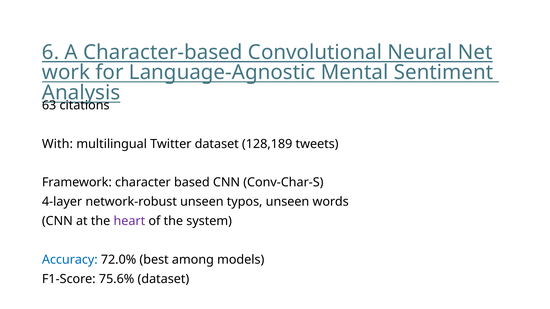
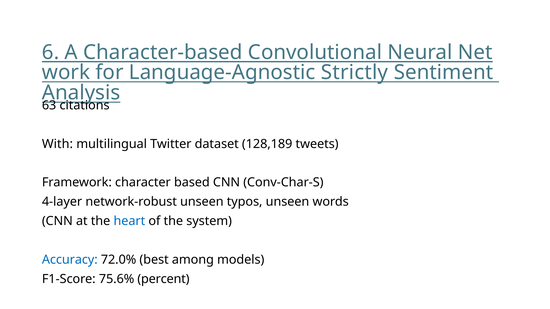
Mental: Mental -> Strictly (355, 73)
heart colour: purple -> blue (129, 221)
75.6% dataset: dataset -> percent (163, 279)
